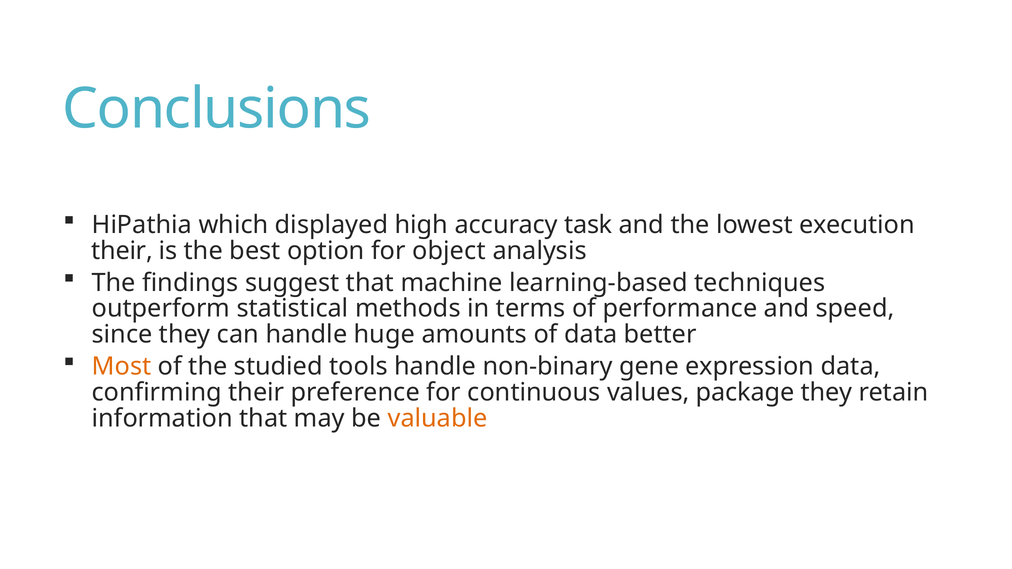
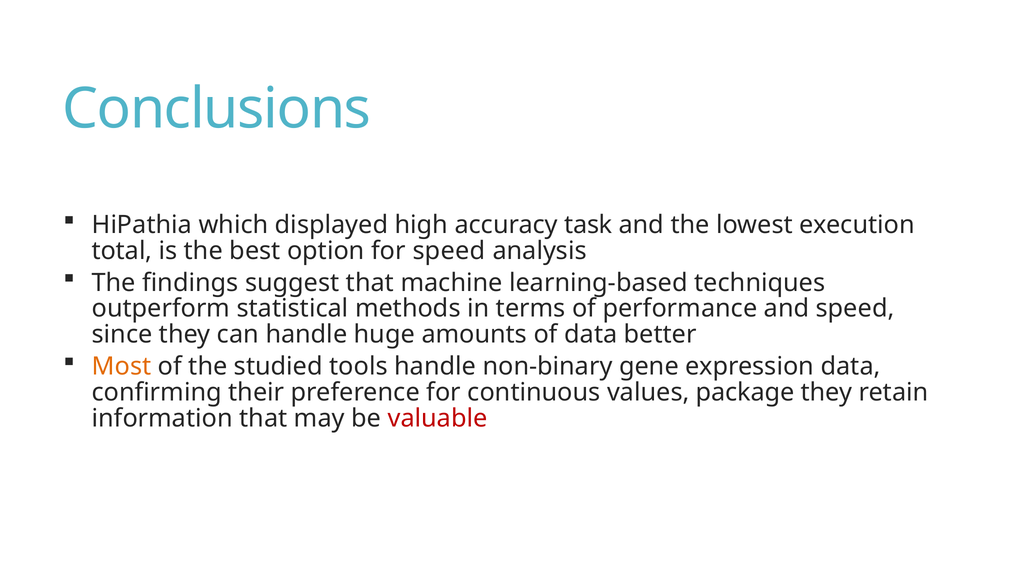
their: their -> total (122, 251)
for object: object -> speed (449, 251)
valuable colour: orange -> red (438, 418)
